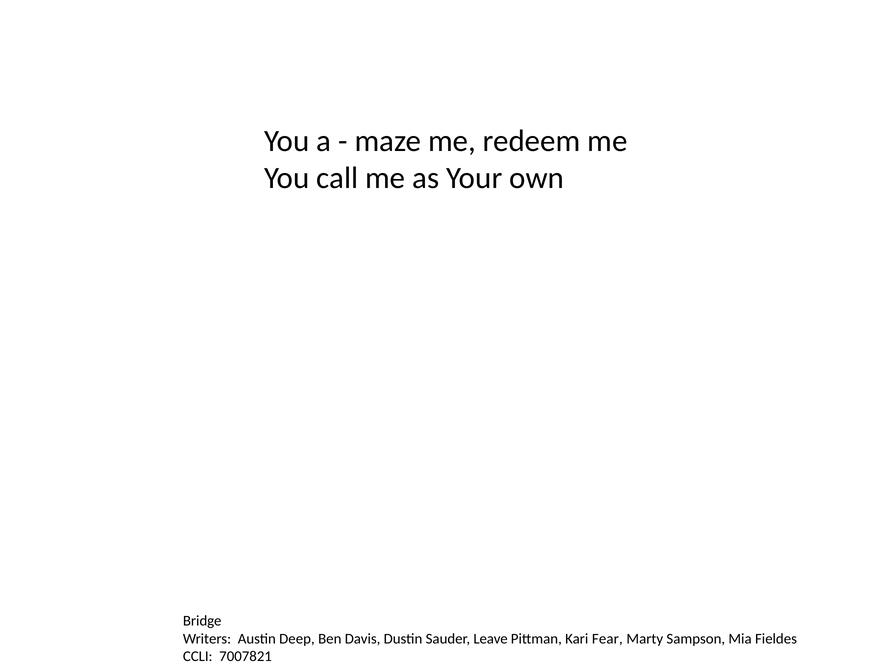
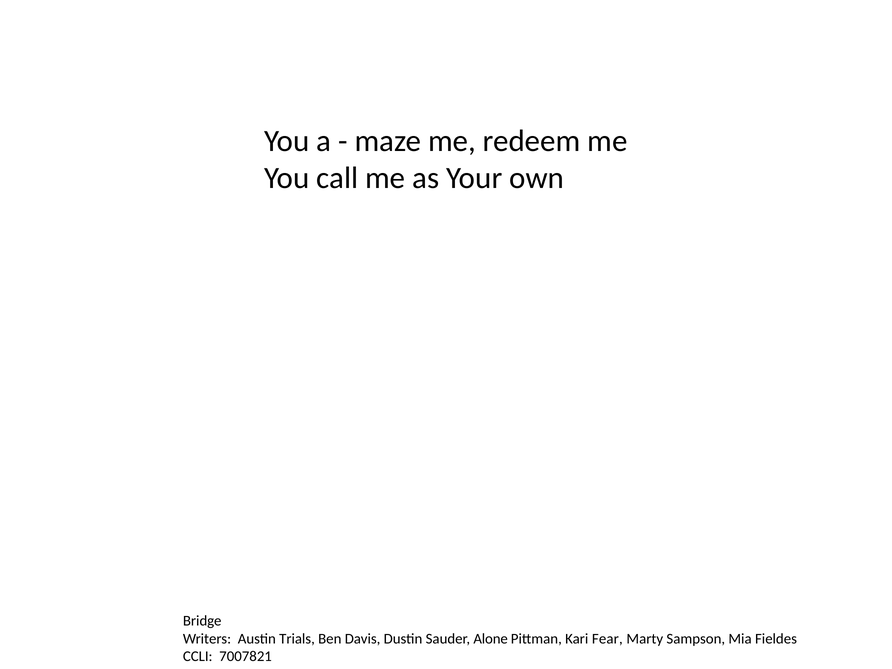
Deep: Deep -> Trials (297, 639)
Leave: Leave -> Alone (491, 639)
